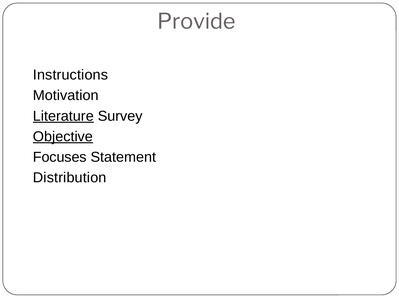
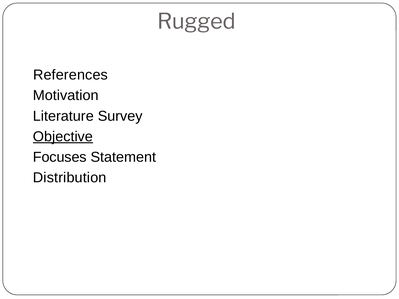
Provide: Provide -> Rugged (196, 22)
Instructions: Instructions -> References (70, 75)
Literature underline: present -> none (63, 116)
